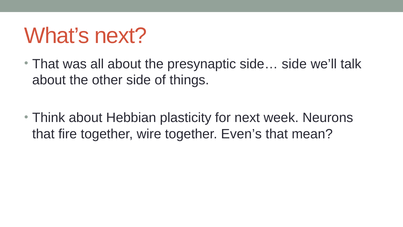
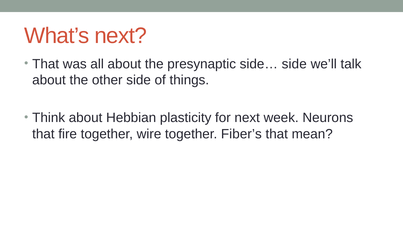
Even’s: Even’s -> Fiber’s (241, 134)
